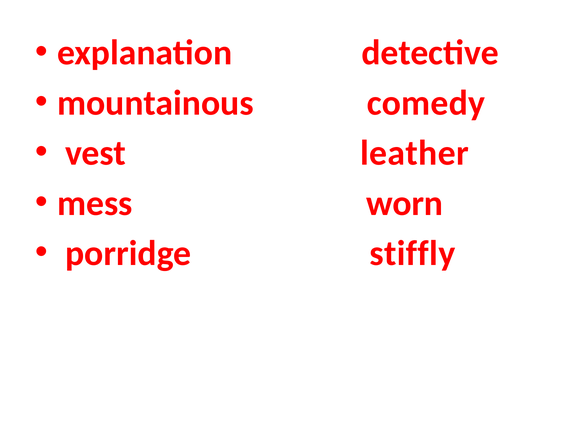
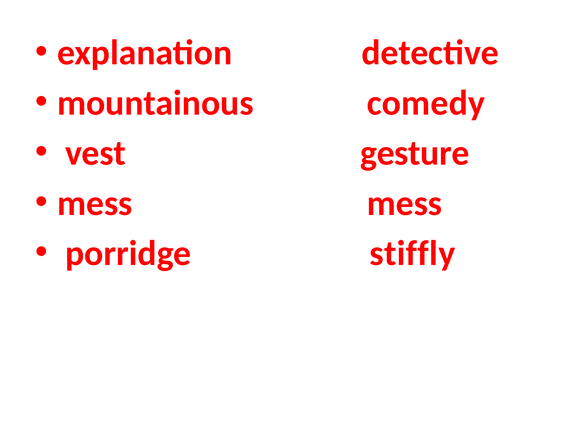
leather: leather -> gesture (415, 153)
mess worn: worn -> mess (404, 203)
